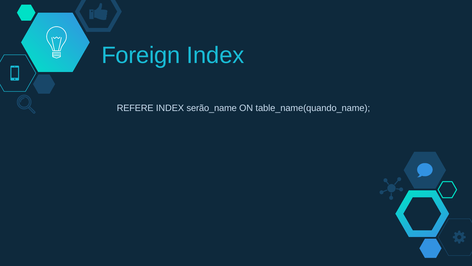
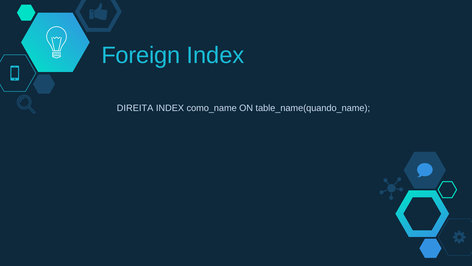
REFERE: REFERE -> DIREITA (135, 108)
serão_name: serão_name -> como_name (212, 108)
